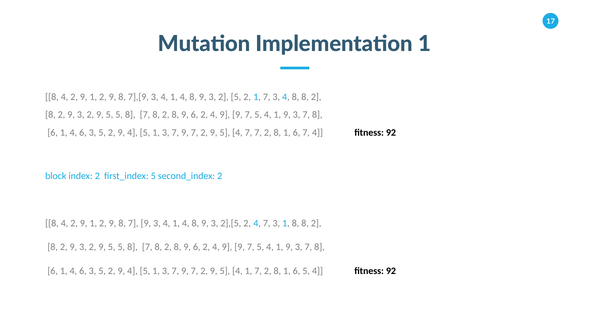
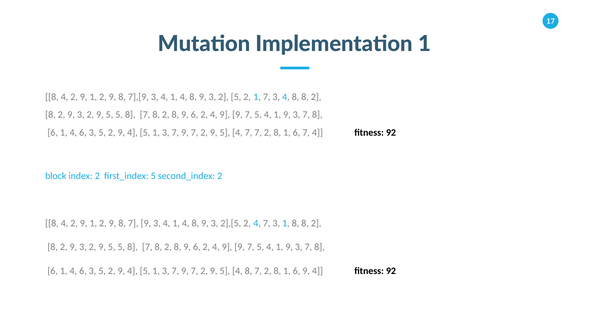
9 5 4 1: 1 -> 8 (248, 271)
6 5: 5 -> 9 (306, 271)
